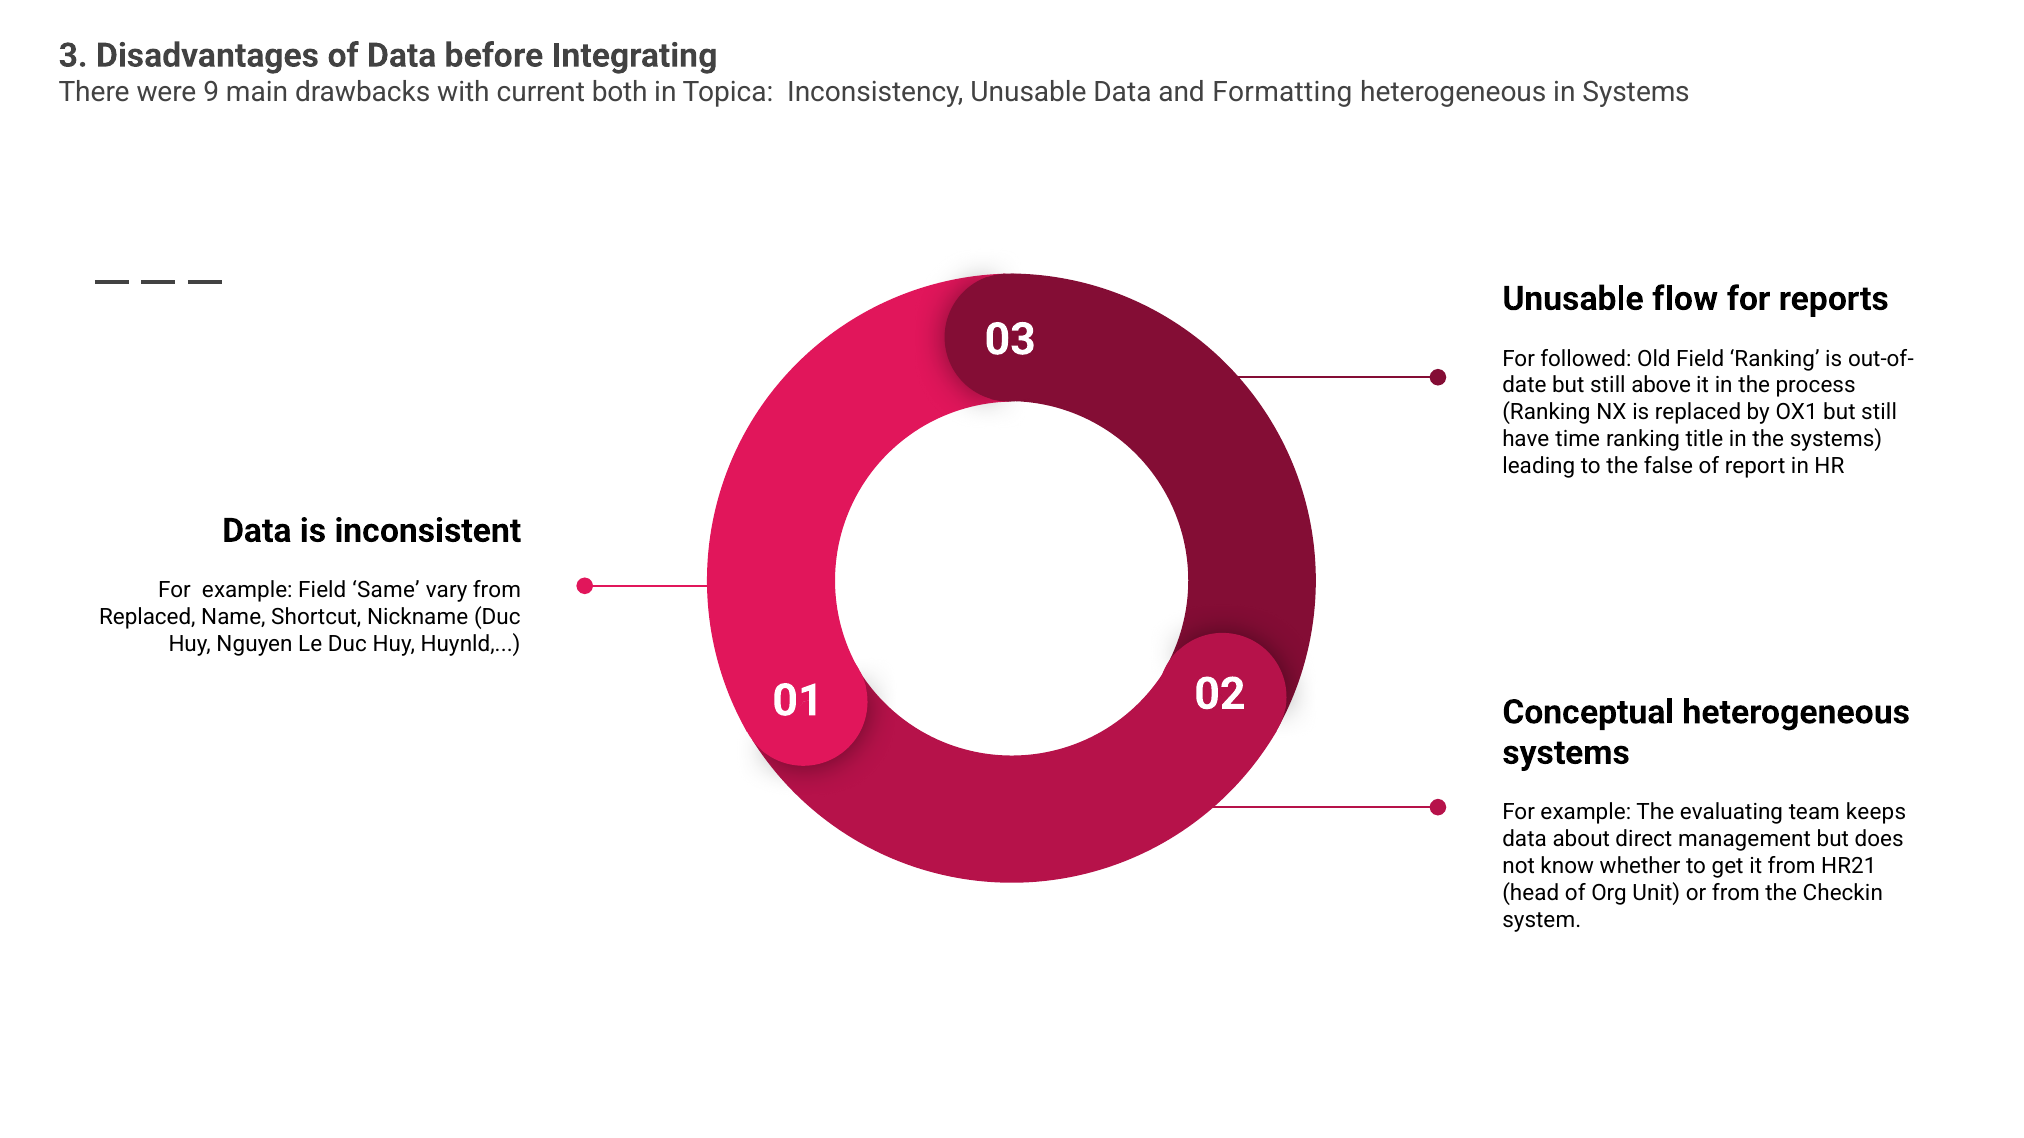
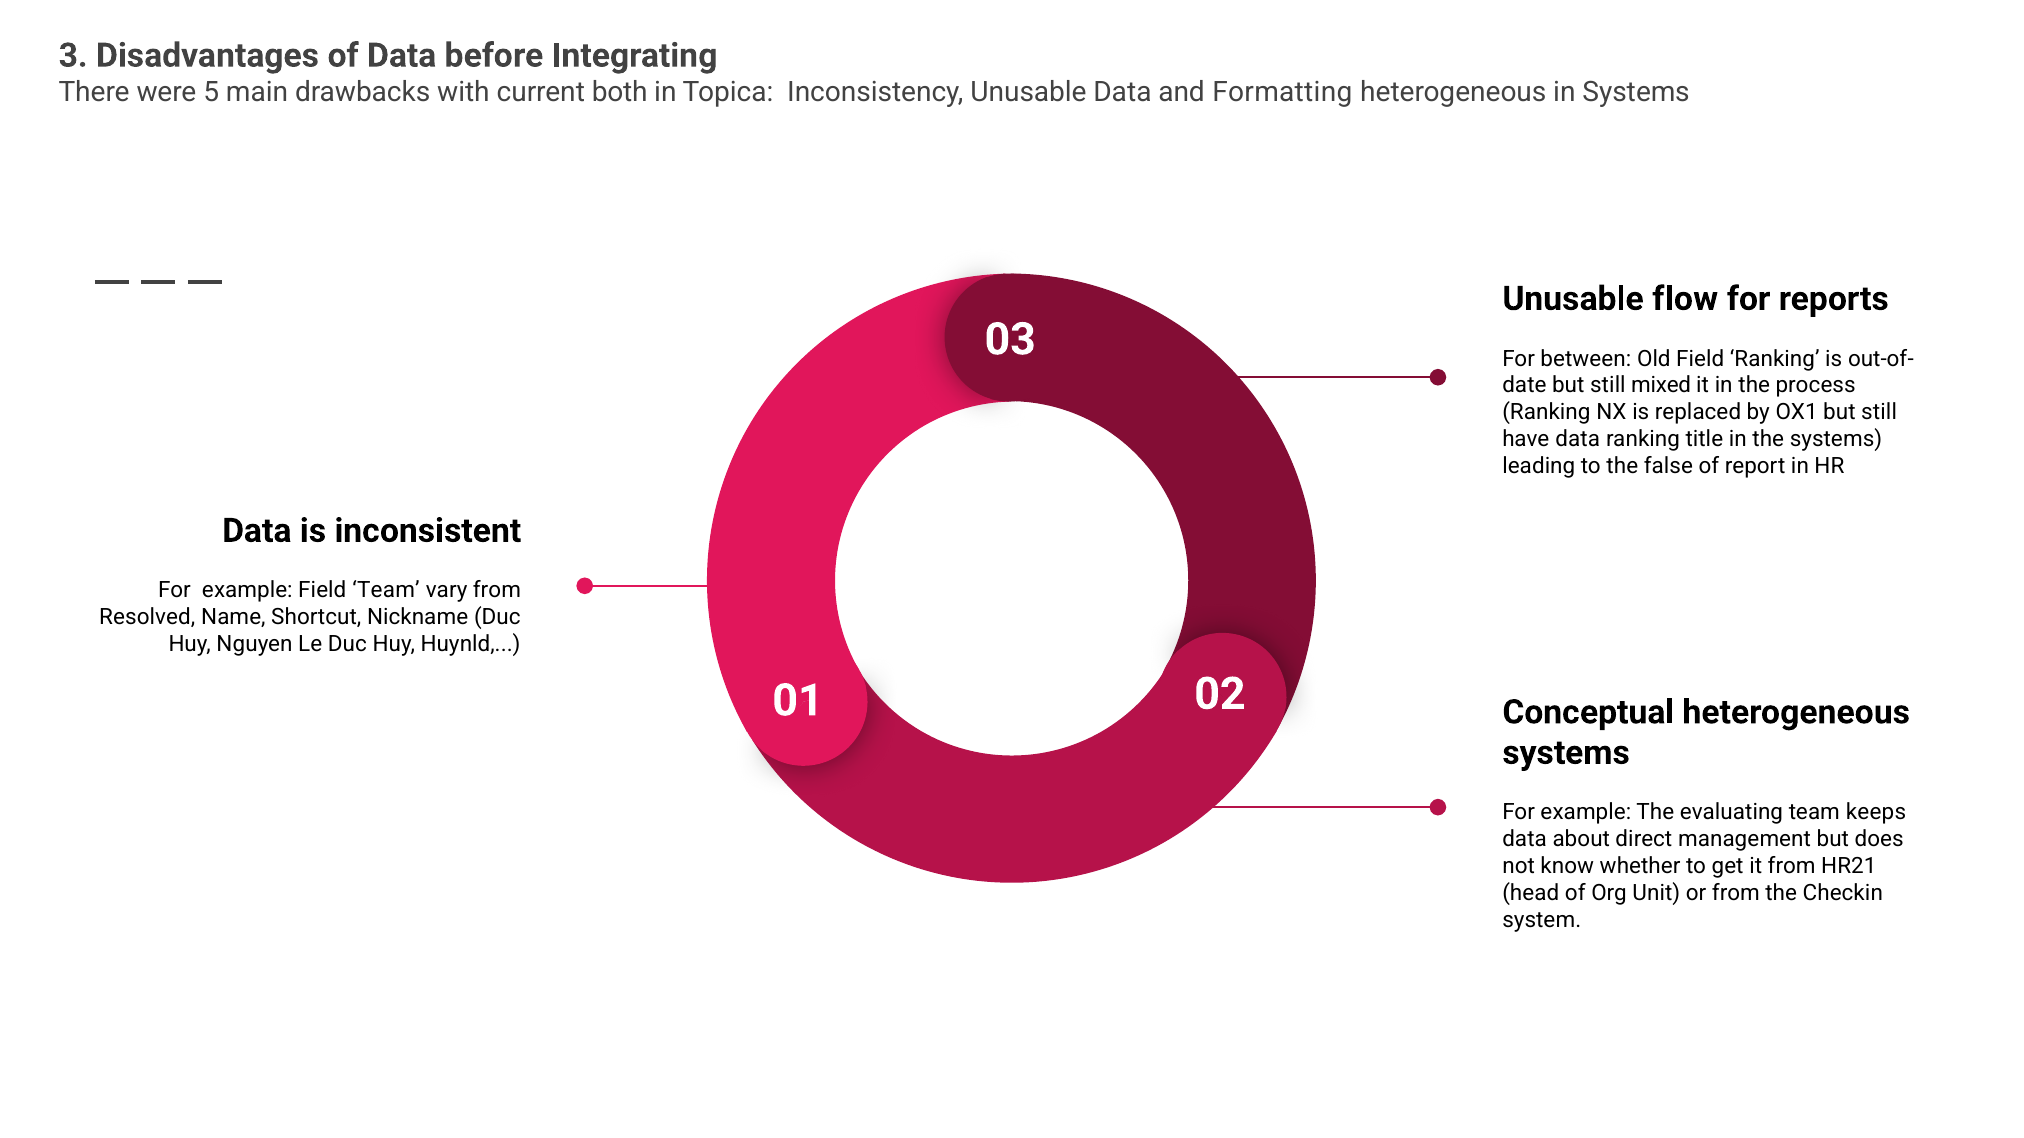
9: 9 -> 5 (211, 92)
followed: followed -> between (1586, 359)
above: above -> mixed (1661, 386)
have time: time -> data (1578, 440)
Field Same: Same -> Team (386, 591)
Replaced: Replaced -> Resolved (147, 618)
